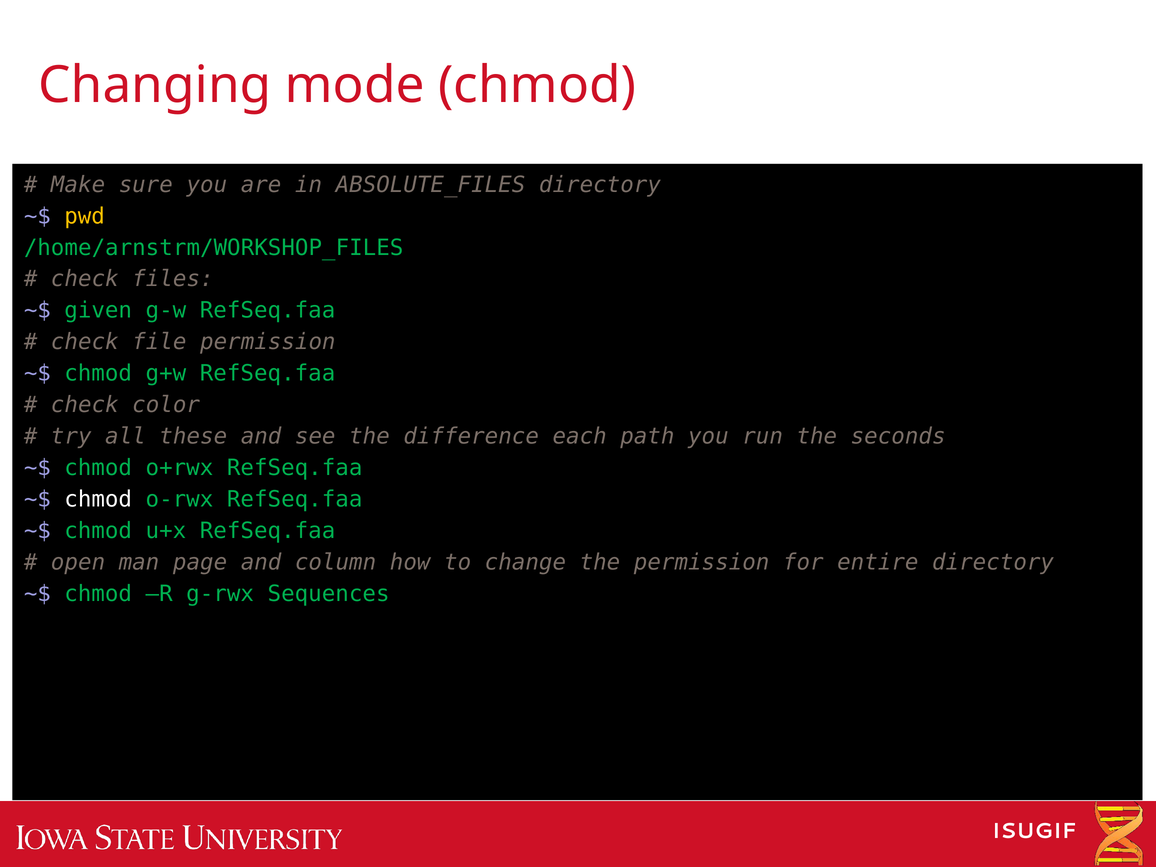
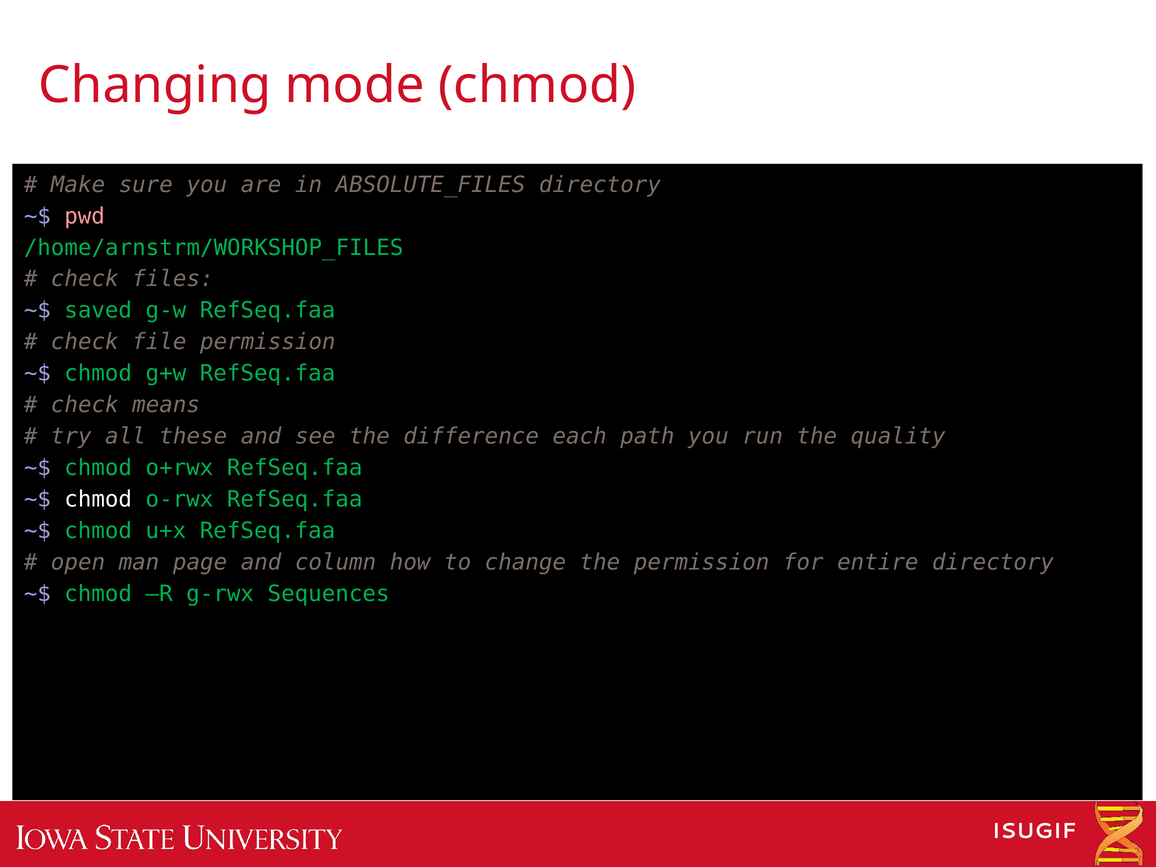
pwd colour: yellow -> pink (85, 216)
given: given -> saved (98, 311)
color: color -> means (166, 405)
seconds: seconds -> quality (898, 437)
